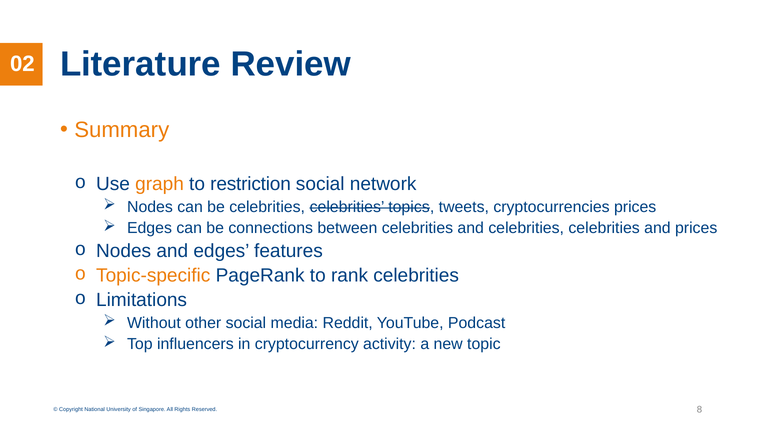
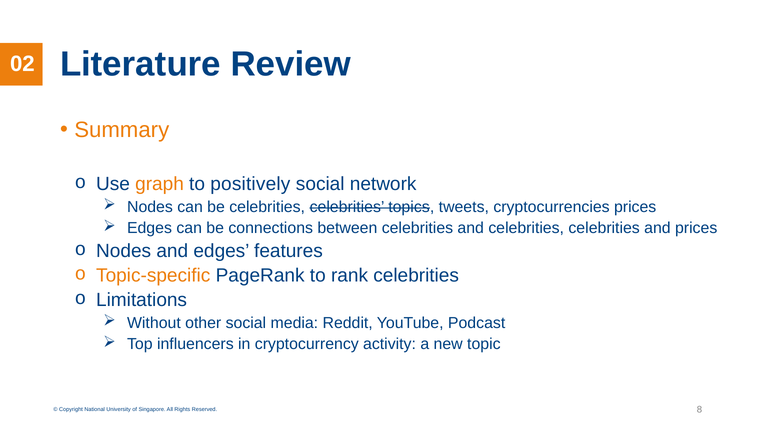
restriction: restriction -> positively (250, 184)
